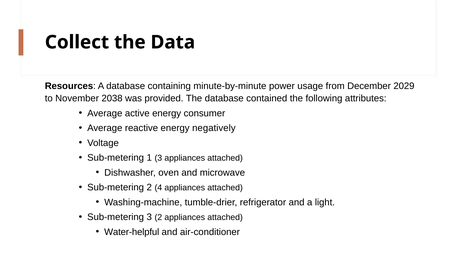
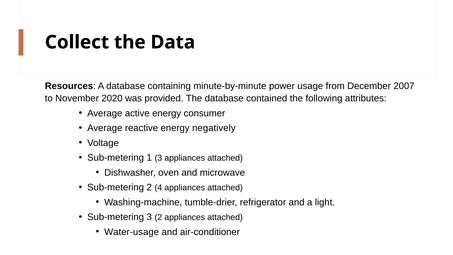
2029: 2029 -> 2007 (404, 86)
2038: 2038 -> 2020 (112, 98)
Water-helpful: Water-helpful -> Water-usage (132, 232)
